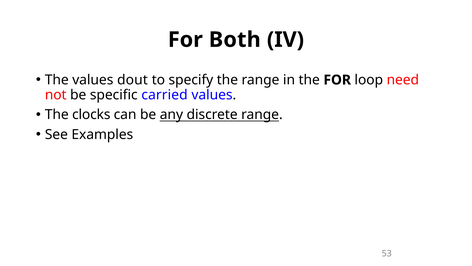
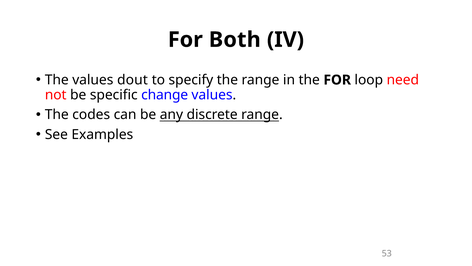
carried: carried -> change (165, 95)
clocks: clocks -> codes (91, 114)
